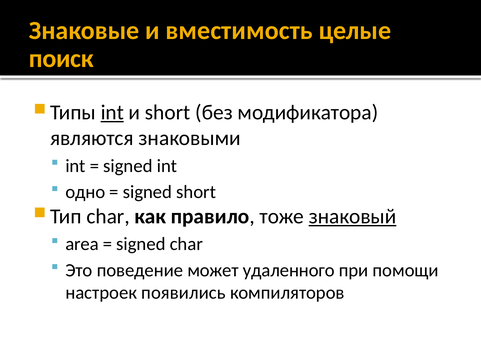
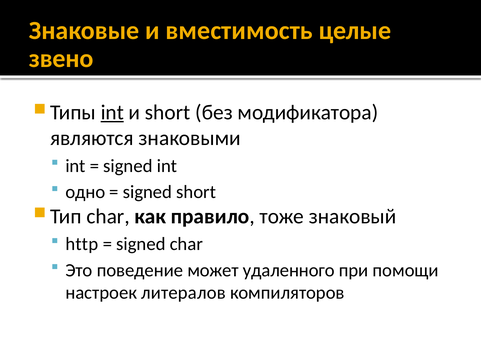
поиск: поиск -> звено (61, 59)
знаковый underline: present -> none (353, 216)
area: area -> http (82, 244)
появились: появились -> литералов (183, 293)
